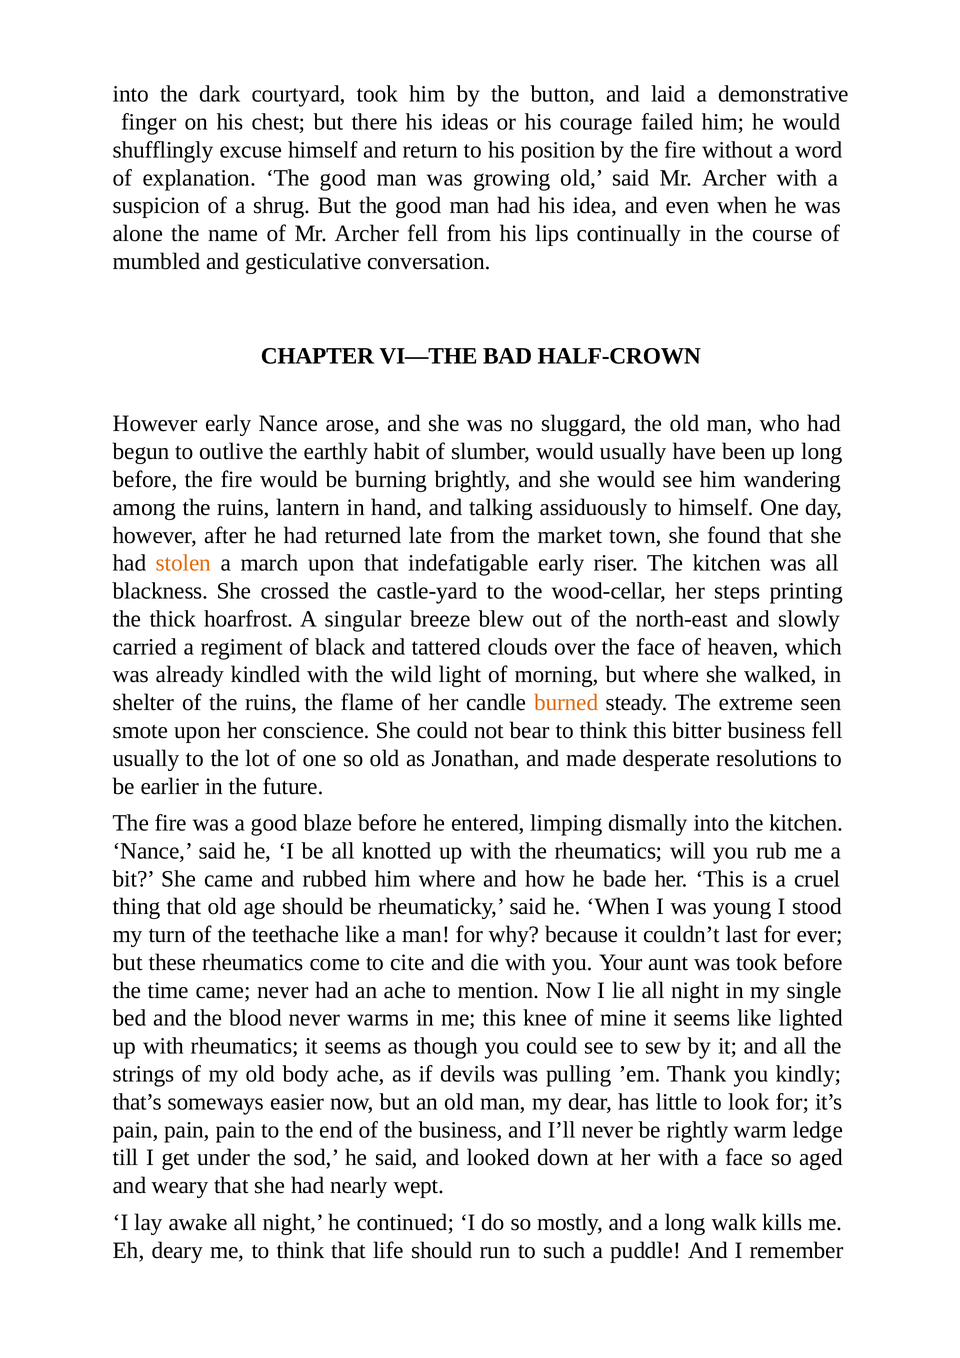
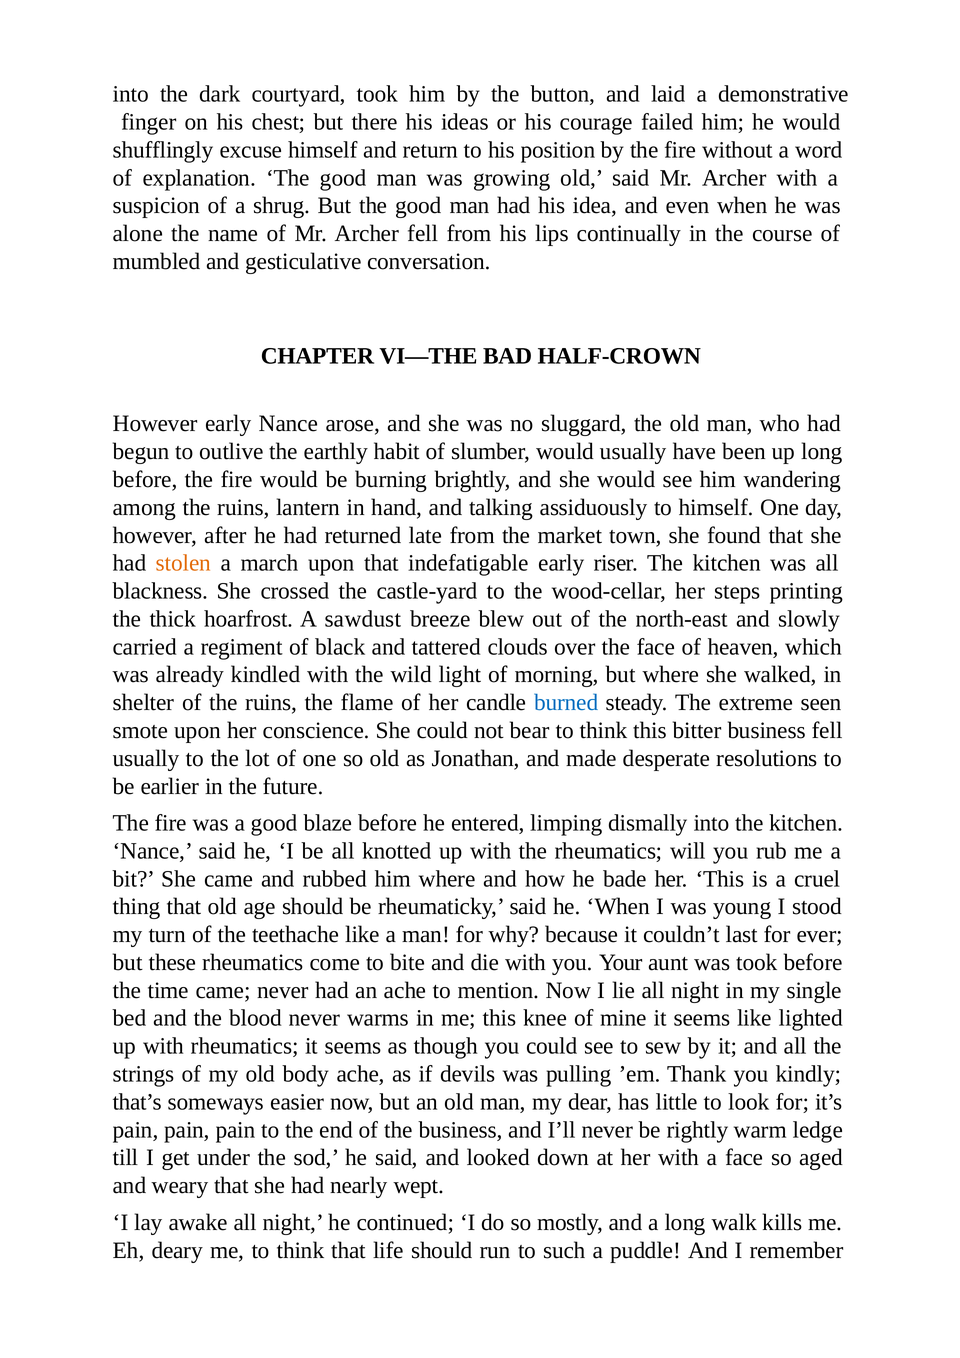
singular: singular -> sawdust (363, 619)
burned colour: orange -> blue (566, 703)
cite: cite -> bite (408, 963)
